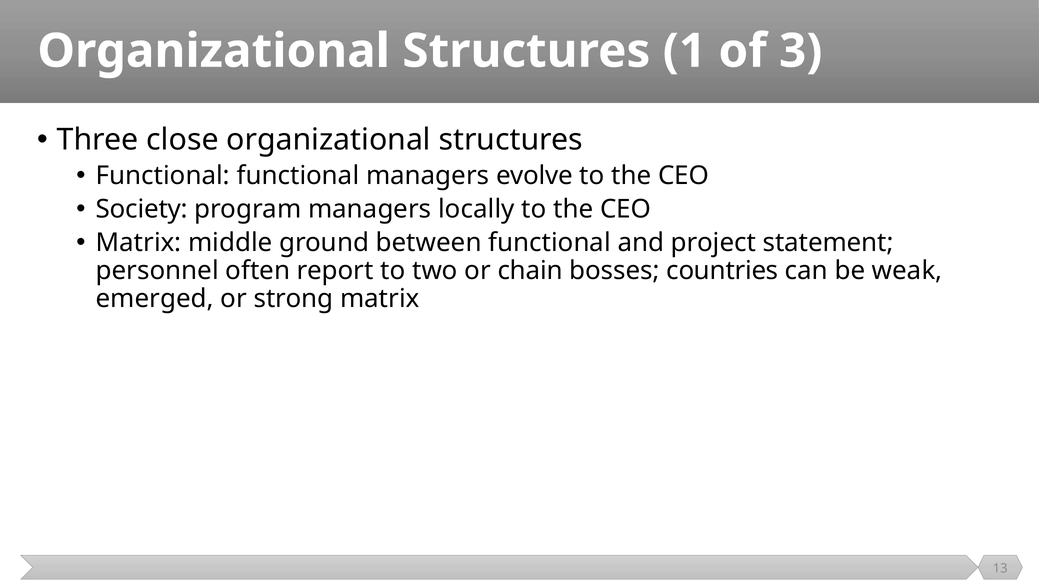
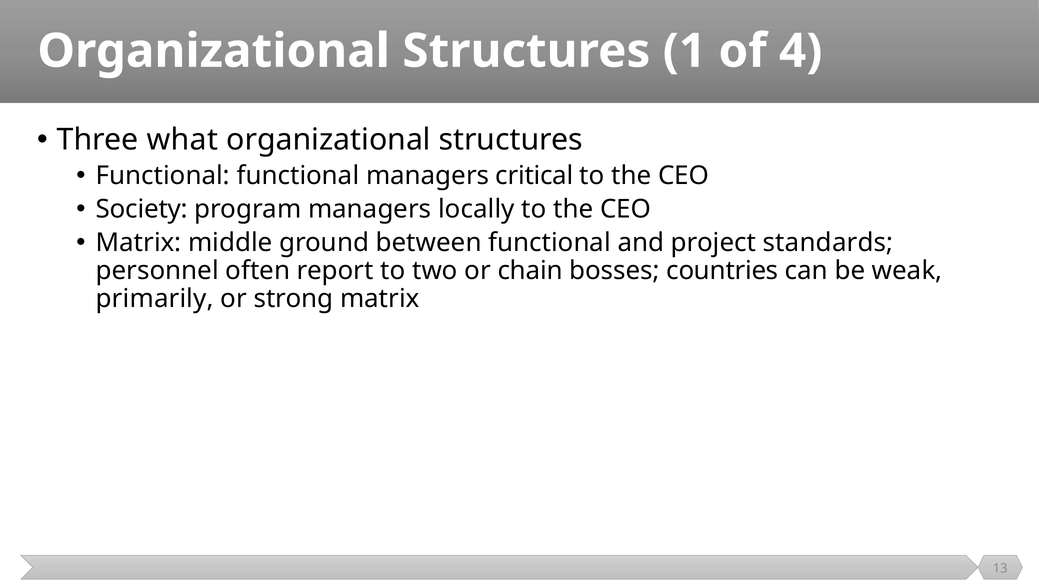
3: 3 -> 4 (801, 51)
close: close -> what (182, 140)
evolve: evolve -> critical (534, 176)
statement: statement -> standards (828, 243)
emerged: emerged -> primarily (155, 299)
